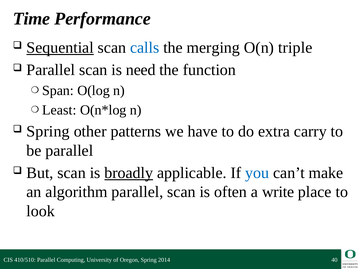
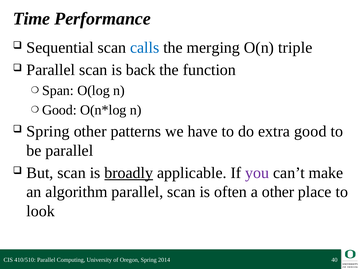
Sequential underline: present -> none (60, 48)
need: need -> back (141, 70)
Least: Least -> Good (59, 110)
extra carry: carry -> good (310, 131)
you colour: blue -> purple (257, 173)
a write: write -> other (278, 192)
